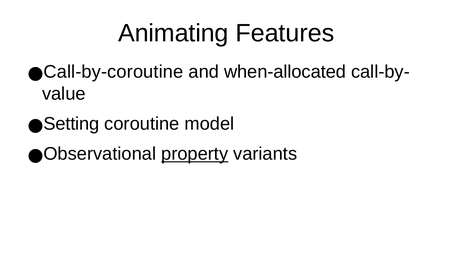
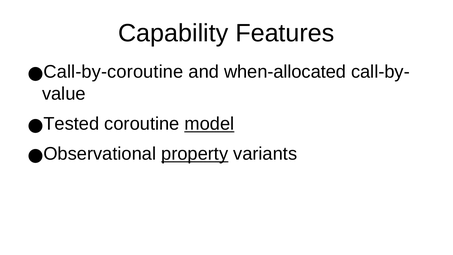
Animating: Animating -> Capability (173, 33)
Setting: Setting -> Tested (71, 124)
model underline: none -> present (209, 124)
